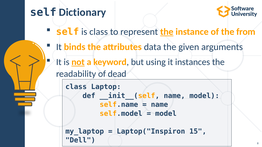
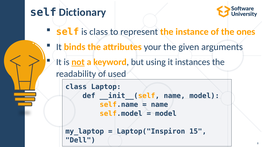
the underline: present -> none (167, 32)
from: from -> ones (246, 32)
data: data -> your (153, 47)
dead: dead -> used (117, 74)
